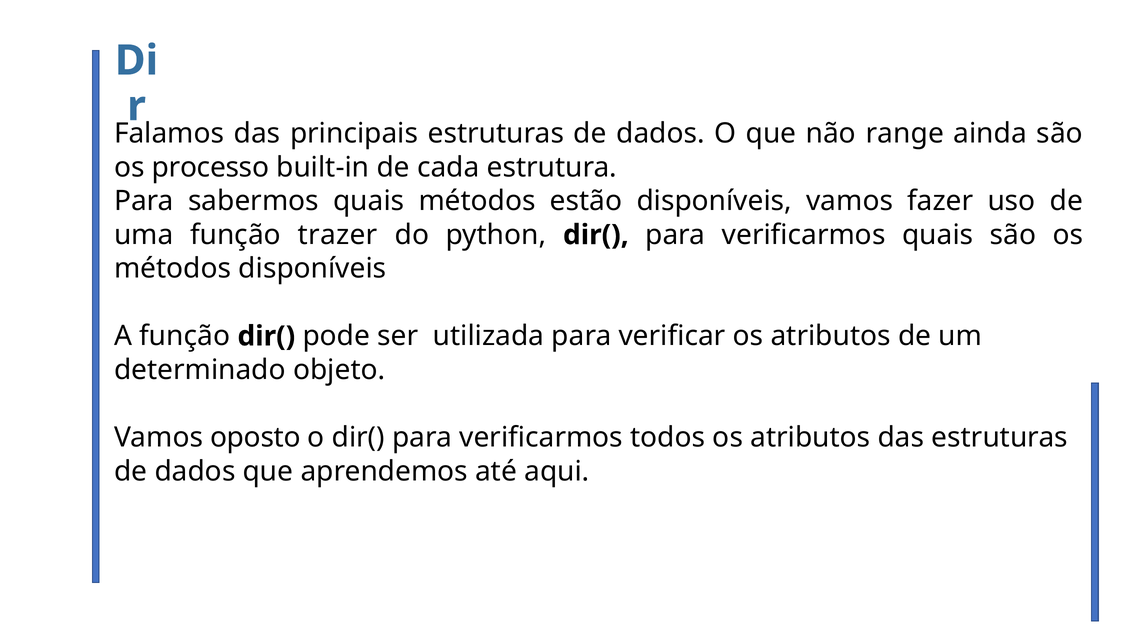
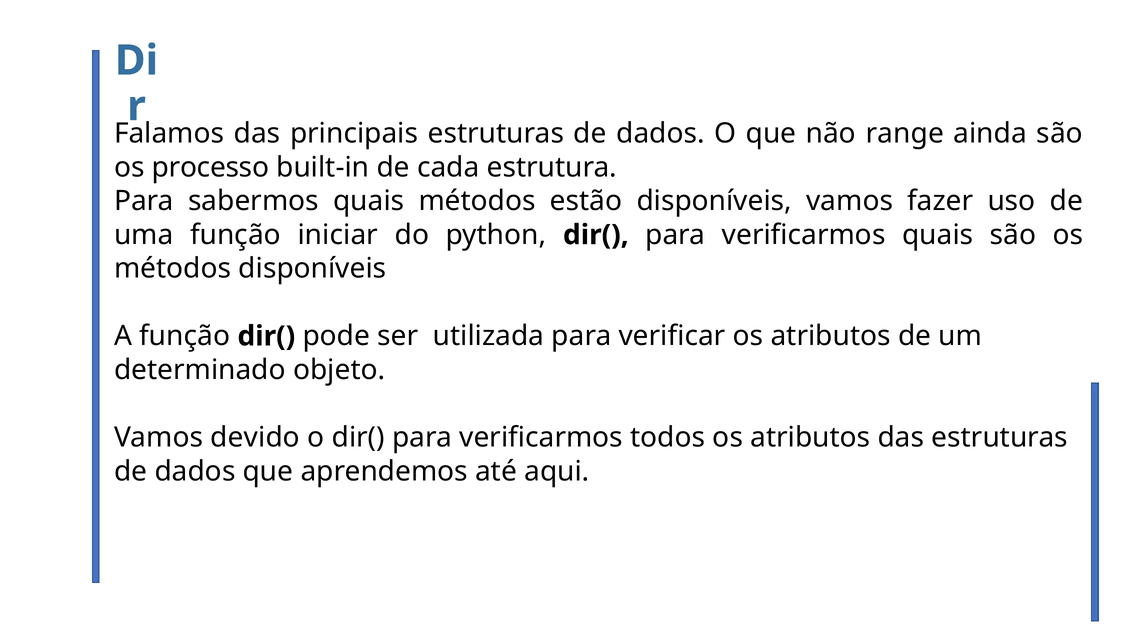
trazer: trazer -> iniciar (338, 235)
oposto: oposto -> devido (255, 437)
